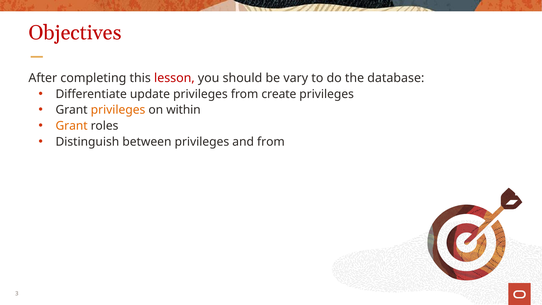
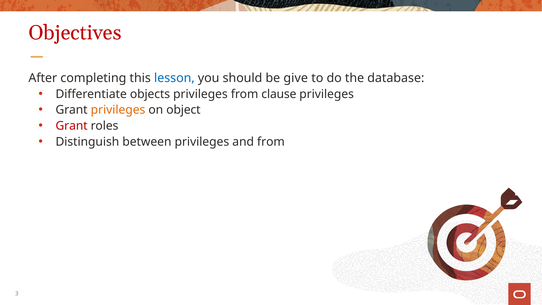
lesson colour: red -> blue (174, 78)
vary: vary -> give (296, 78)
update: update -> objects (150, 94)
create: create -> clause (279, 94)
within: within -> object (183, 110)
Grant colour: orange -> red (72, 126)
